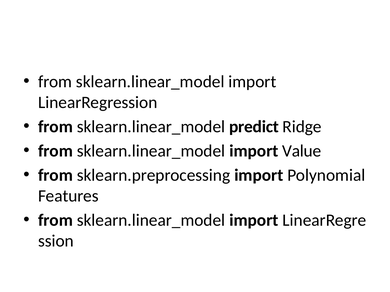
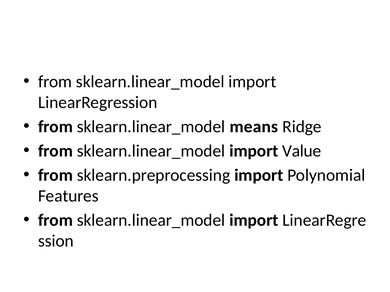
predict: predict -> means (254, 127)
